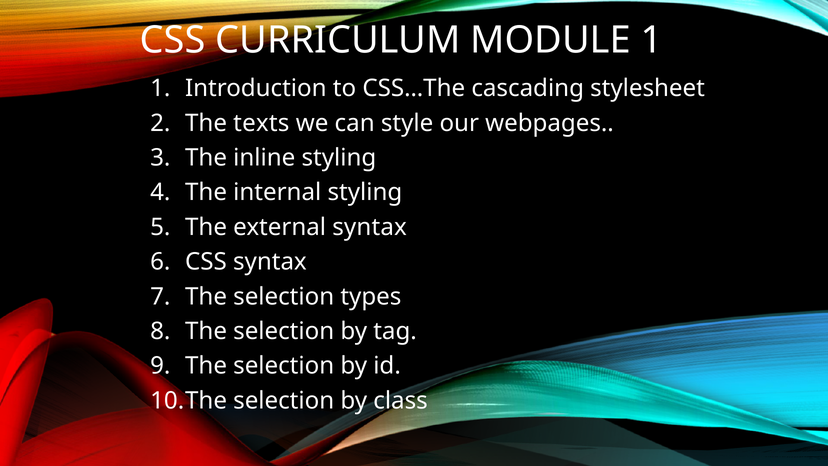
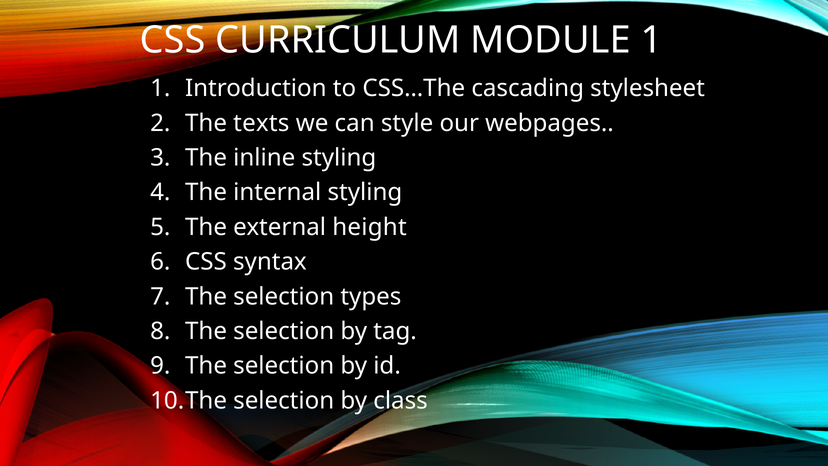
external syntax: syntax -> height (370, 227)
